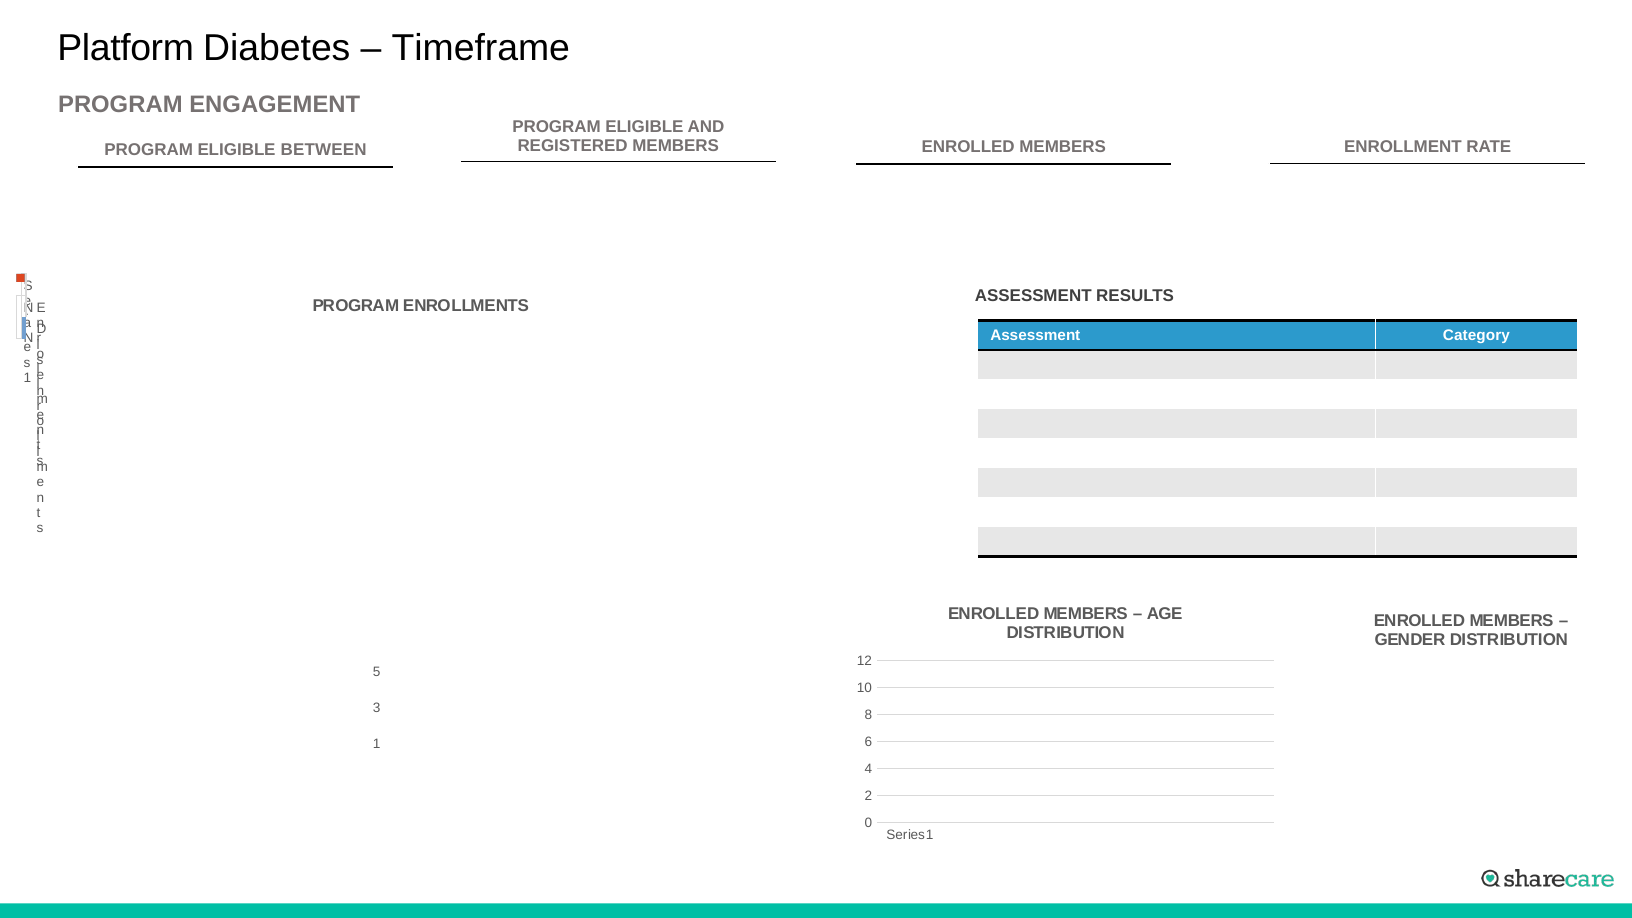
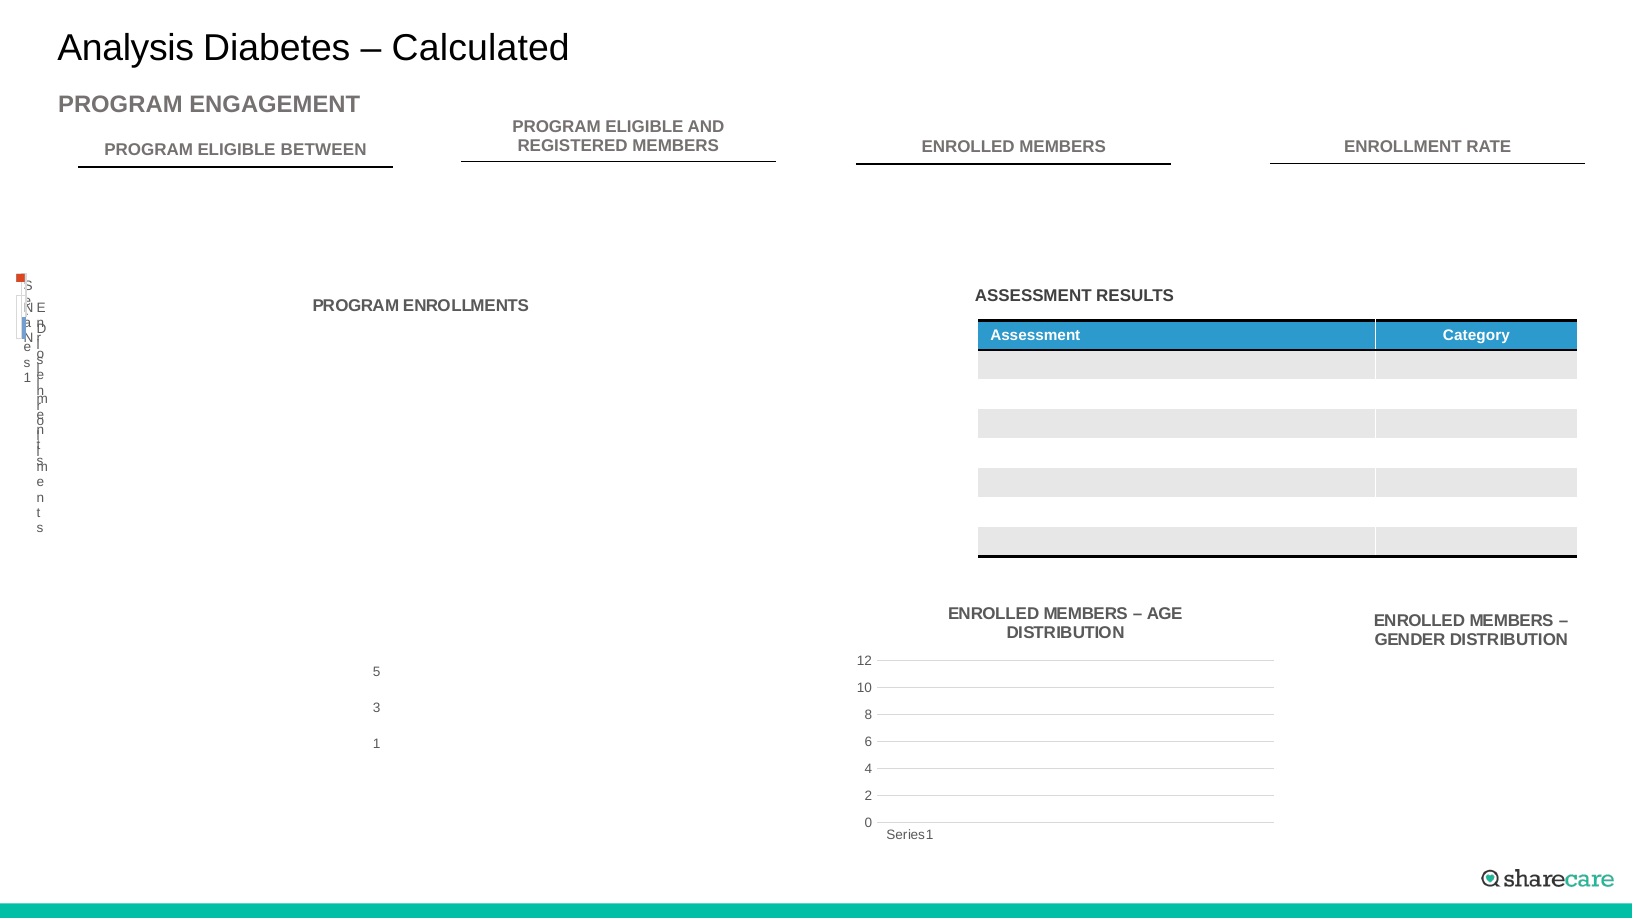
Platform: Platform -> Analysis (126, 48)
Timeframe: Timeframe -> Calculated (481, 48)
